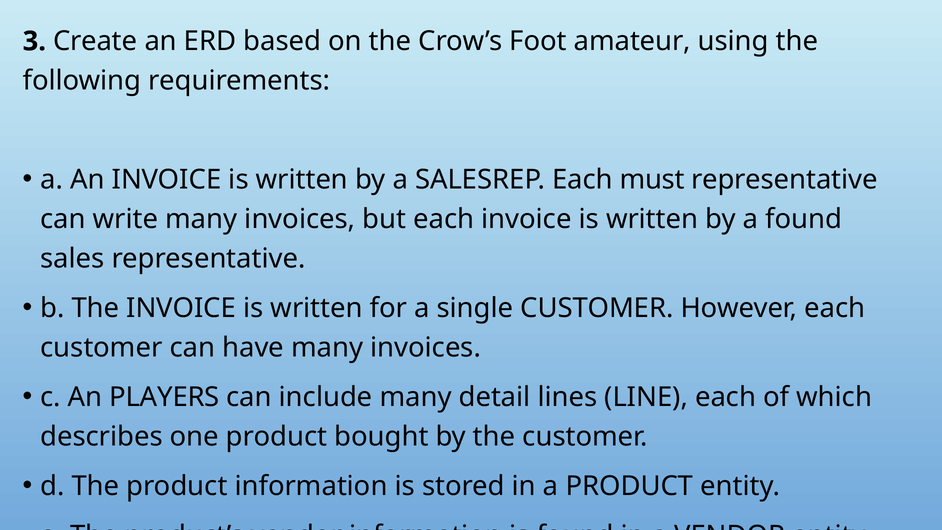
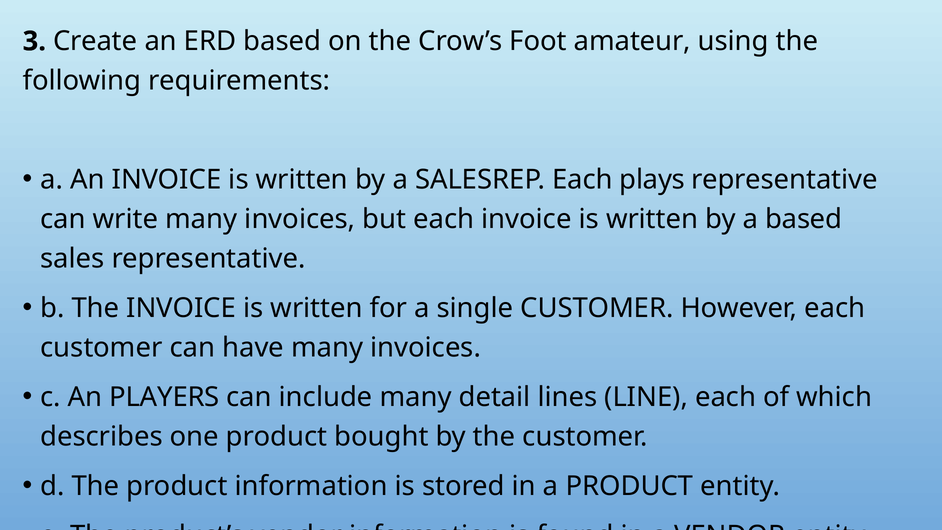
must: must -> plays (652, 180)
a found: found -> based (804, 219)
